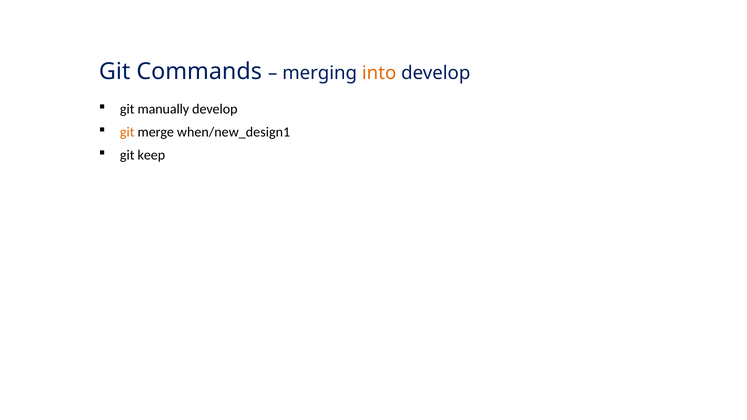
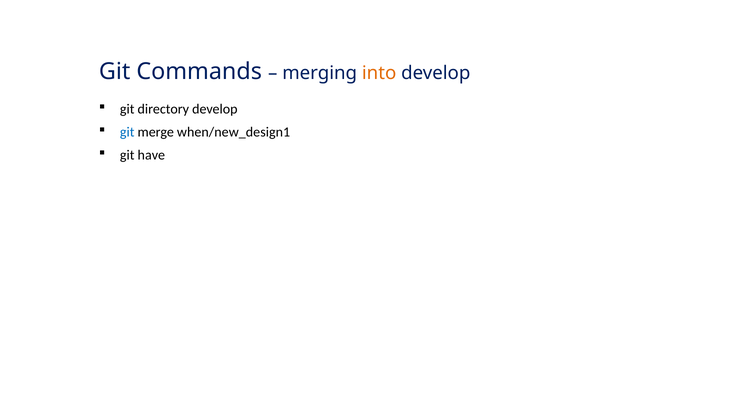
manually: manually -> directory (163, 109)
git colour: orange -> blue (127, 132)
keep: keep -> have (151, 155)
